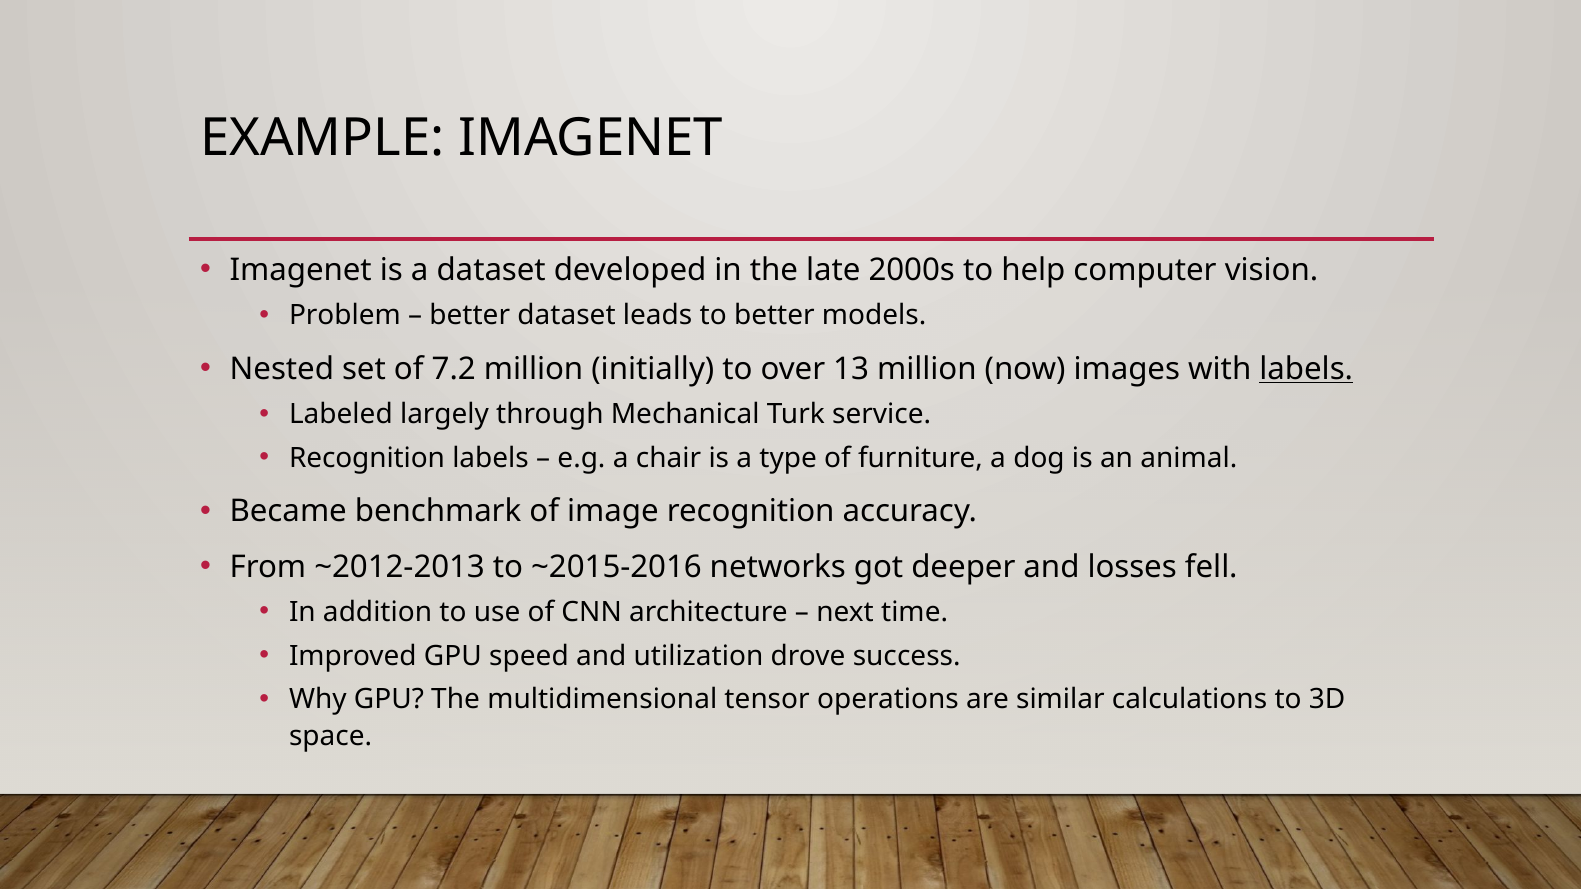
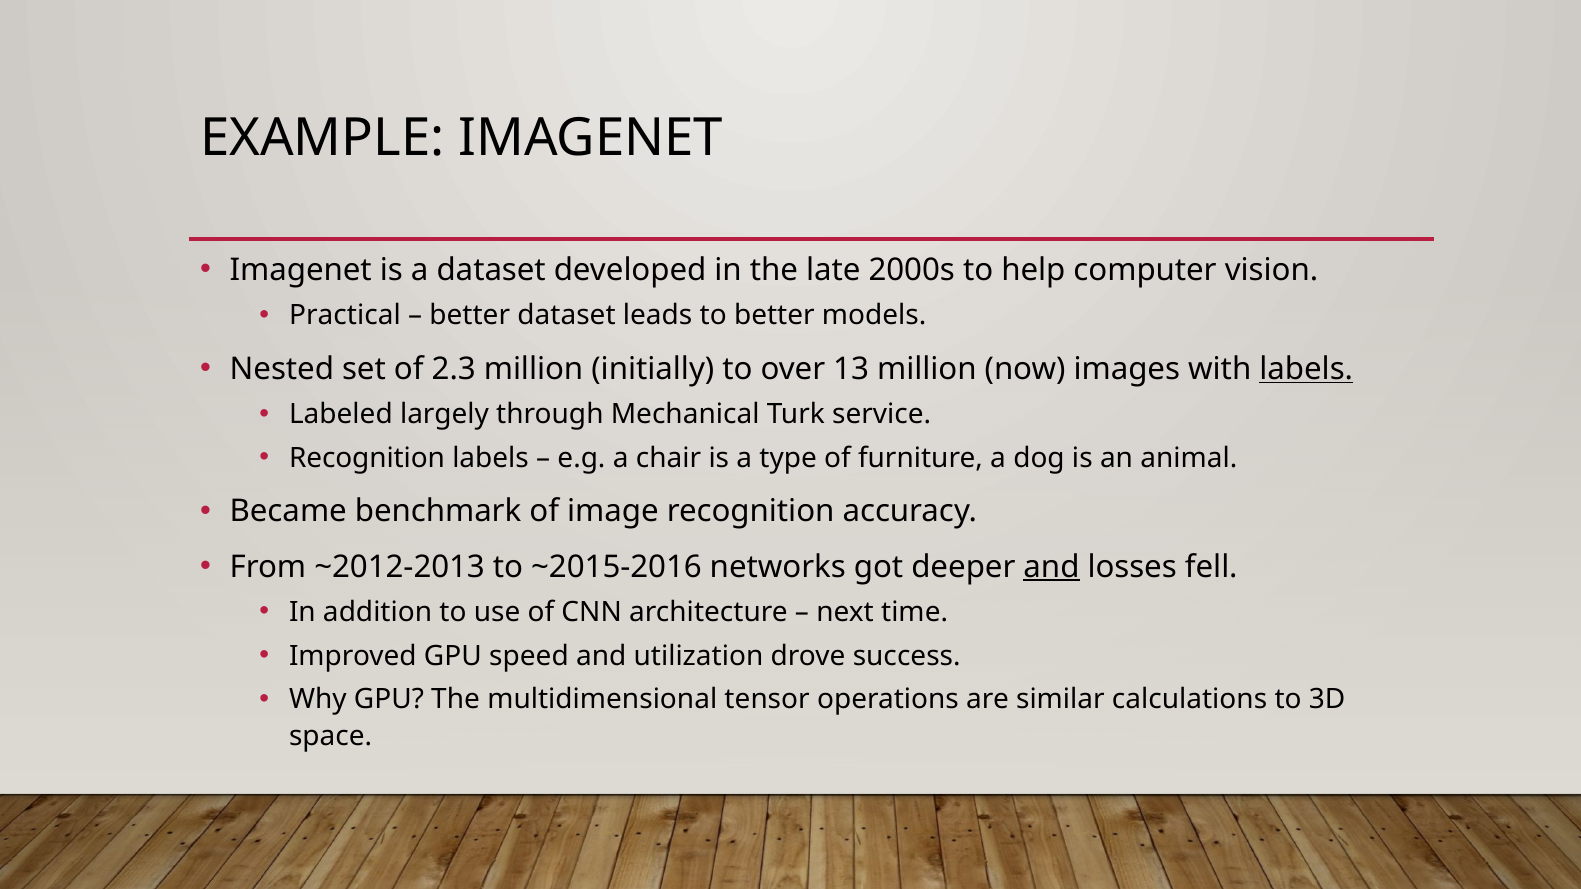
Problem: Problem -> Practical (345, 316)
7.2: 7.2 -> 2.3 (454, 369)
and underline: none -> present (1051, 567)
